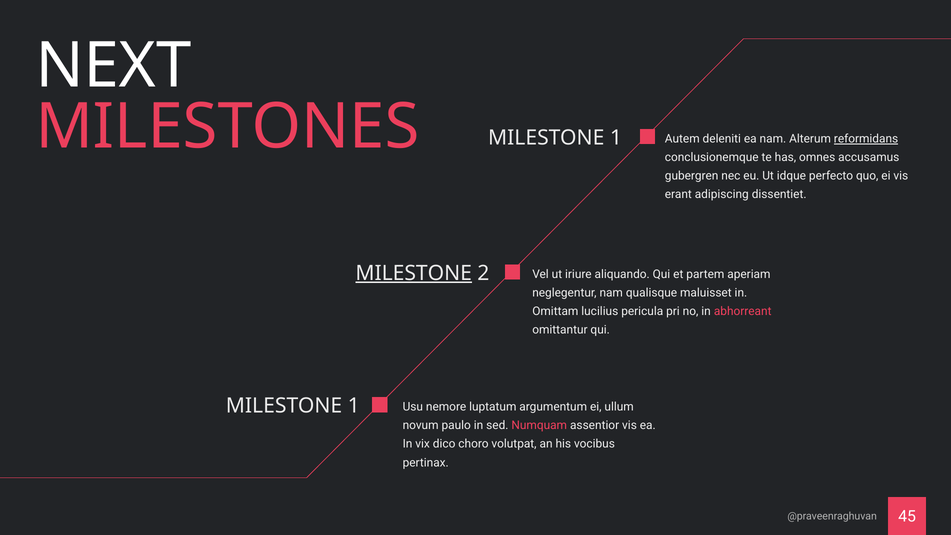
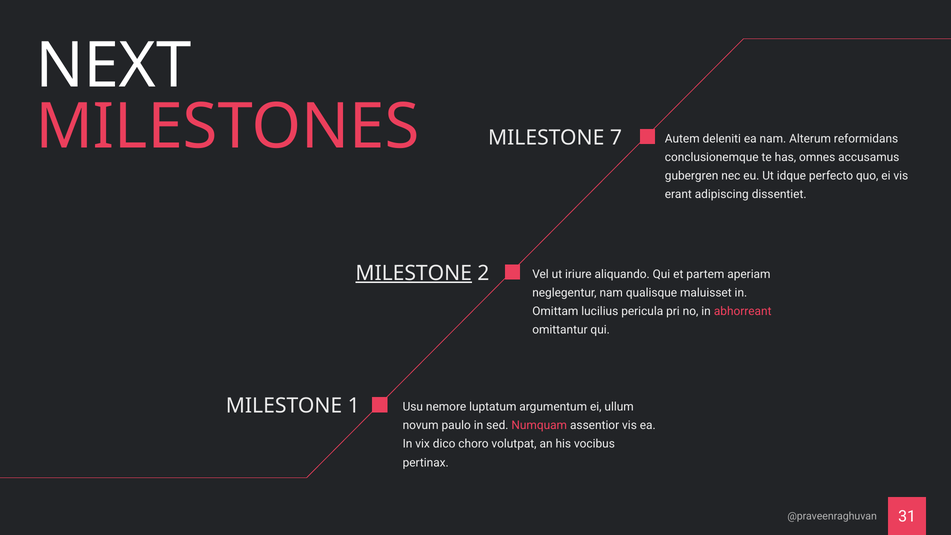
1: 1 -> 7 (616, 138)
reformidans underline: present -> none (866, 139)
45: 45 -> 31 (907, 516)
